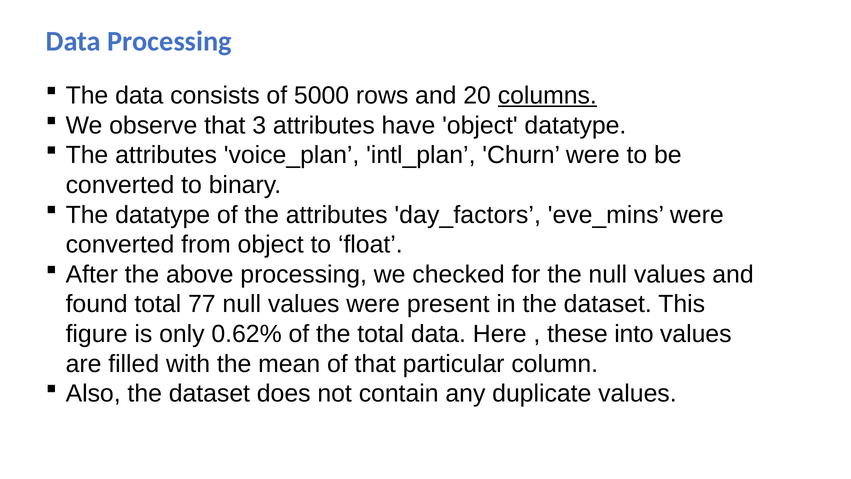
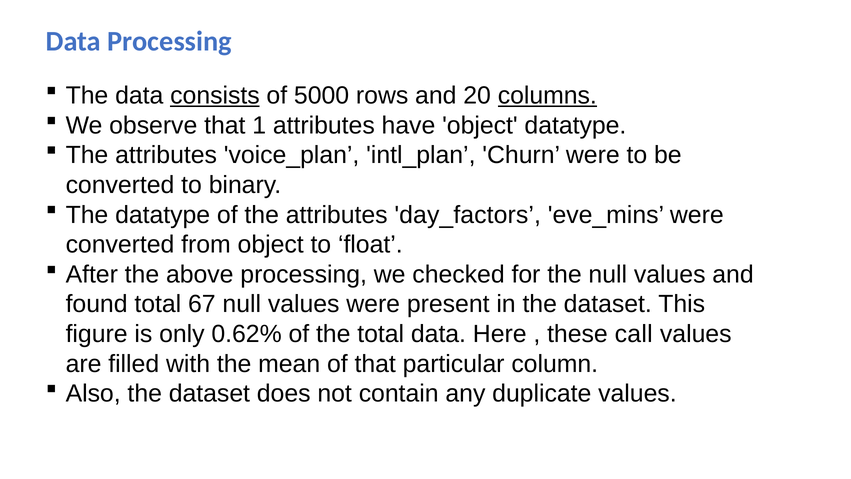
consists underline: none -> present (215, 95)
3: 3 -> 1 (259, 125)
77: 77 -> 67 (202, 304)
into: into -> call (634, 334)
